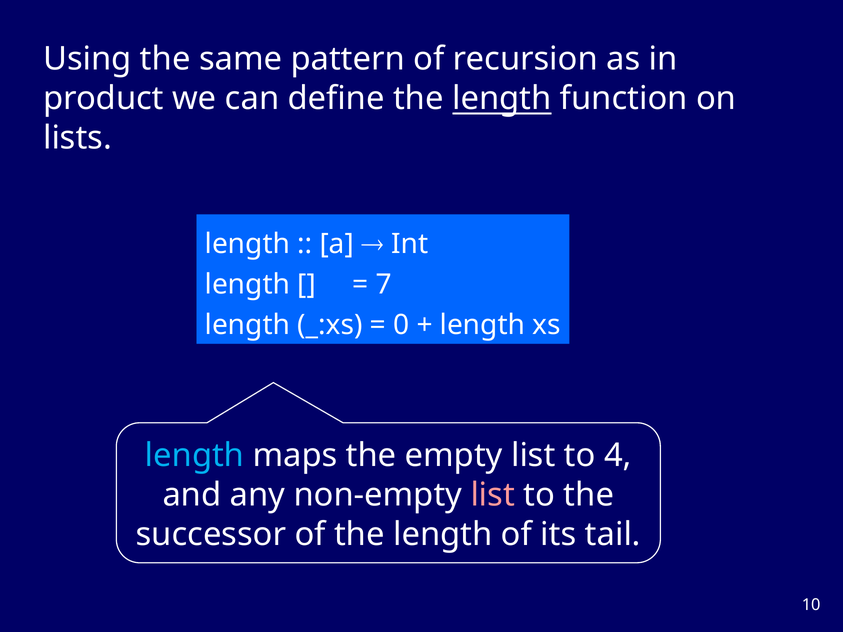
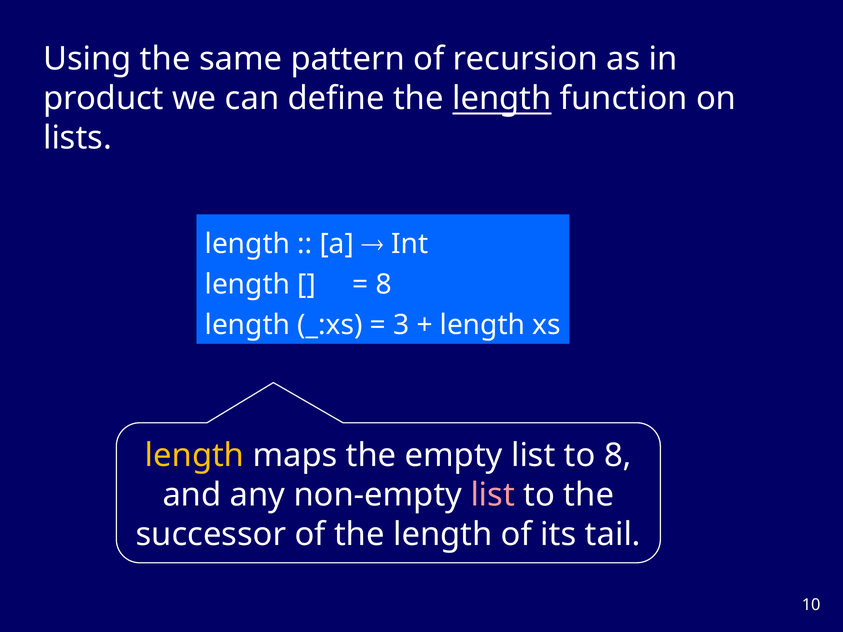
7: 7 -> 8 (384, 285)
0: 0 -> 3 (401, 325)
length colour: light blue -> yellow (195, 456)
to 4: 4 -> 8 (618, 456)
